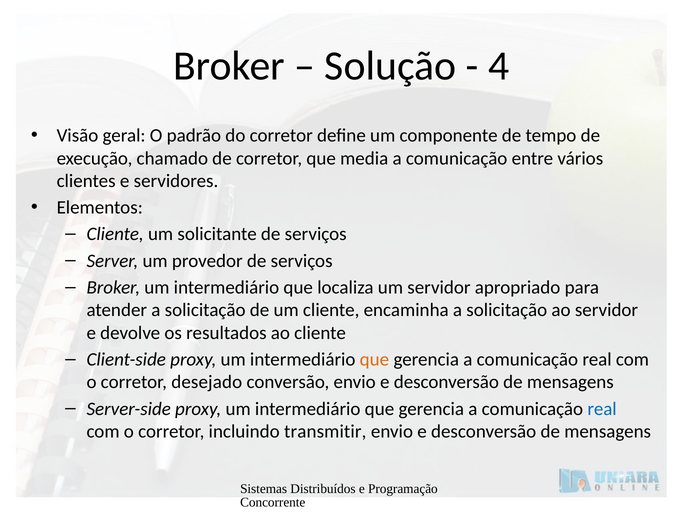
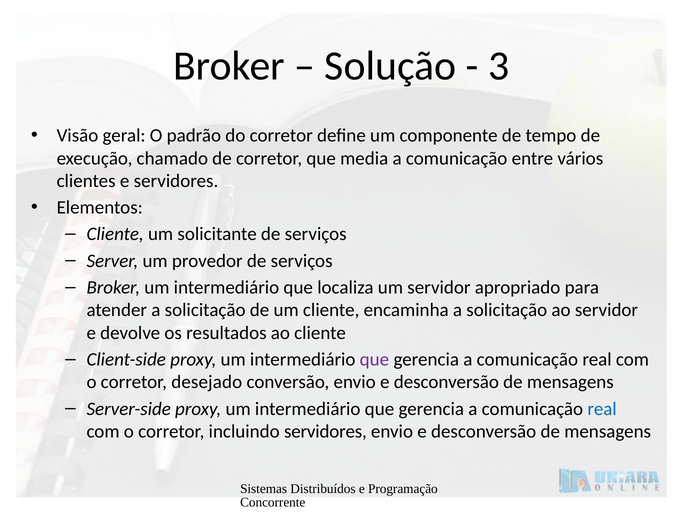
4: 4 -> 3 (499, 66)
que colour: orange -> purple (374, 360)
incluindo transmitir: transmitir -> servidores (325, 432)
